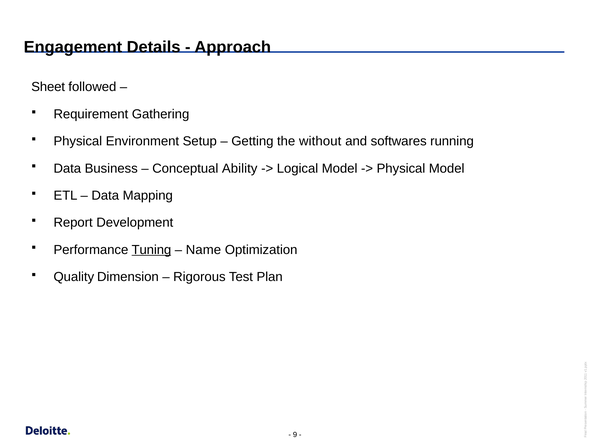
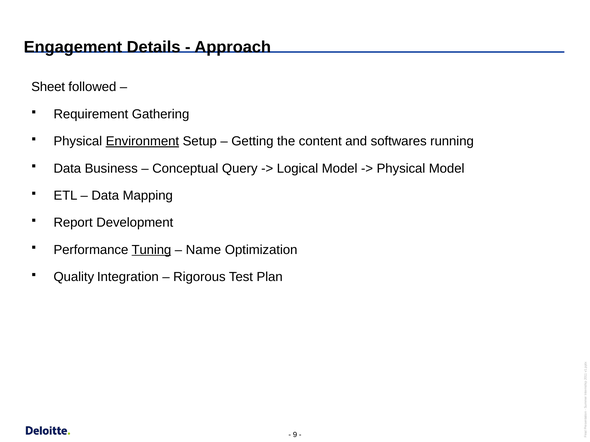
Environment underline: none -> present (142, 141)
without: without -> content (320, 141)
Ability: Ability -> Query (240, 169)
Dimension: Dimension -> Integration (128, 277)
